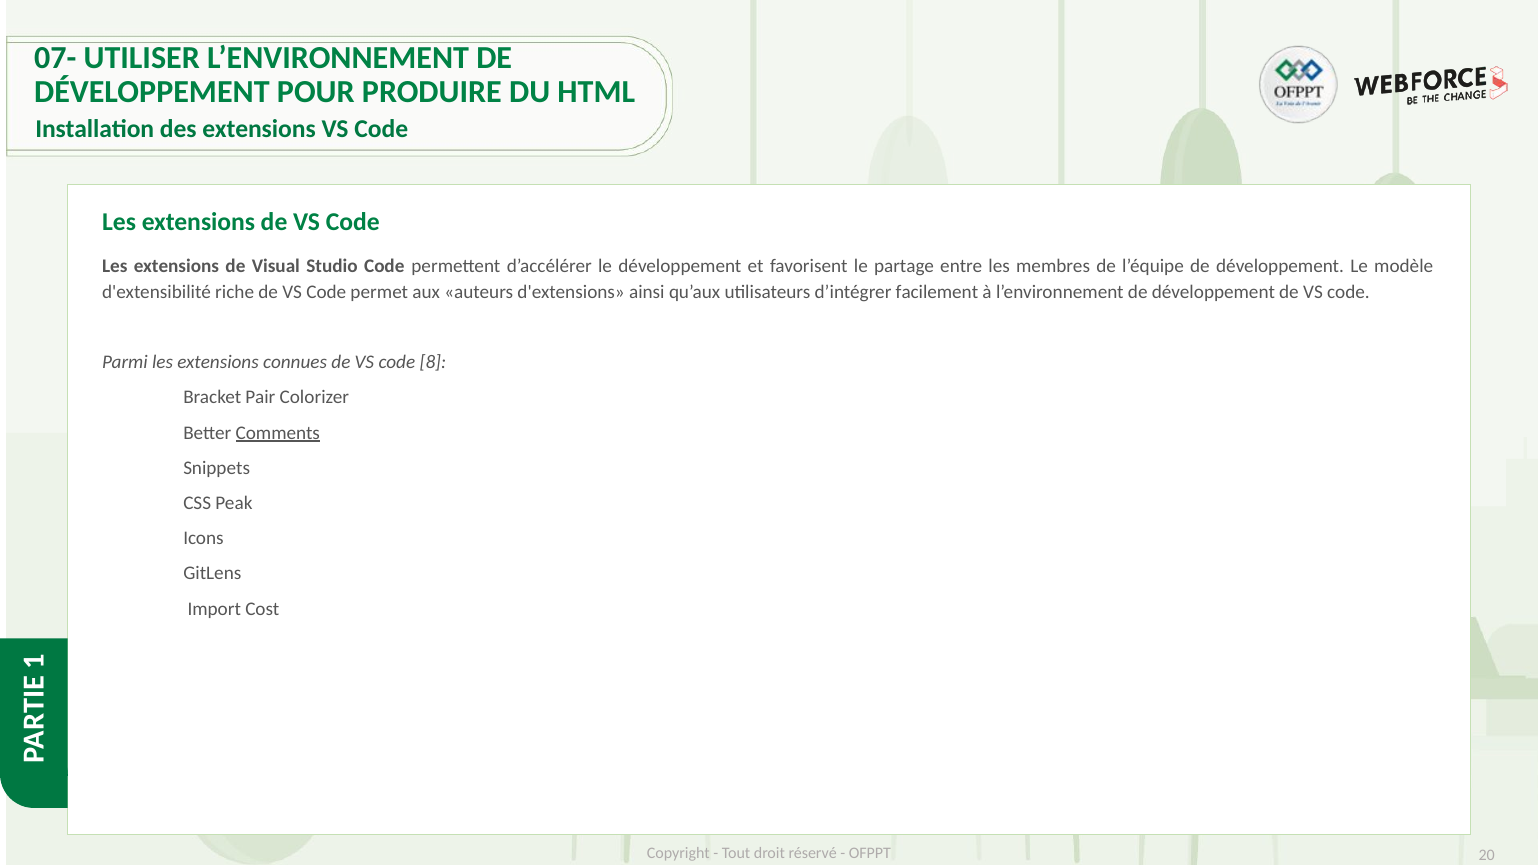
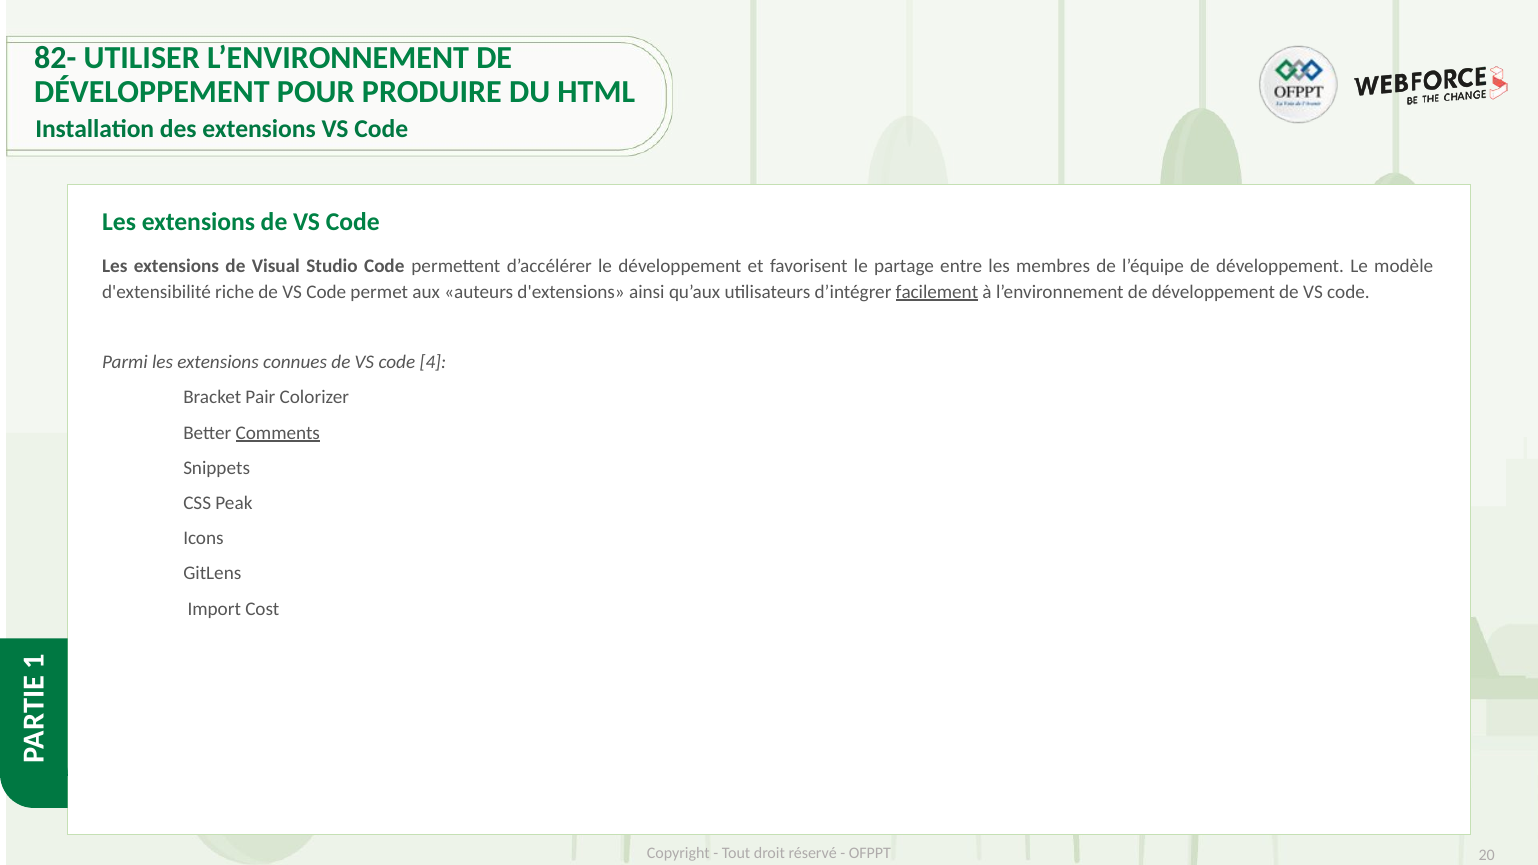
07-: 07- -> 82- (55, 58)
facilement underline: none -> present (937, 292)
8: 8 -> 4 (433, 362)
